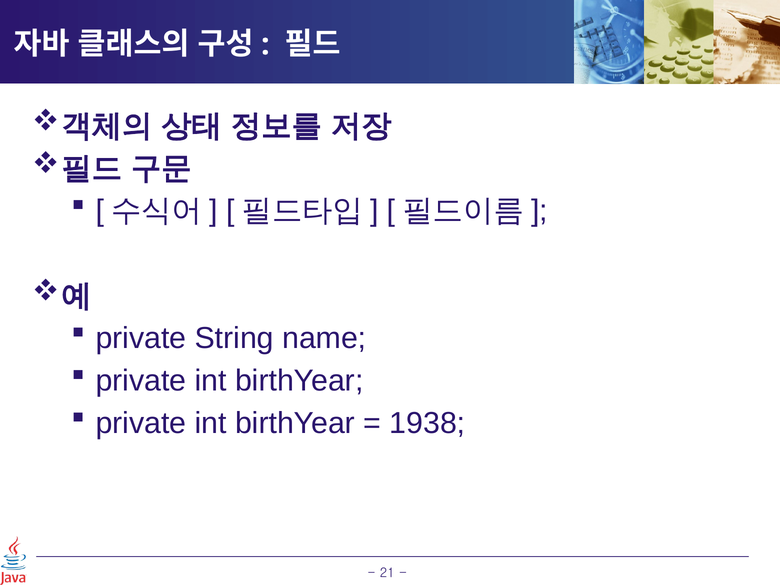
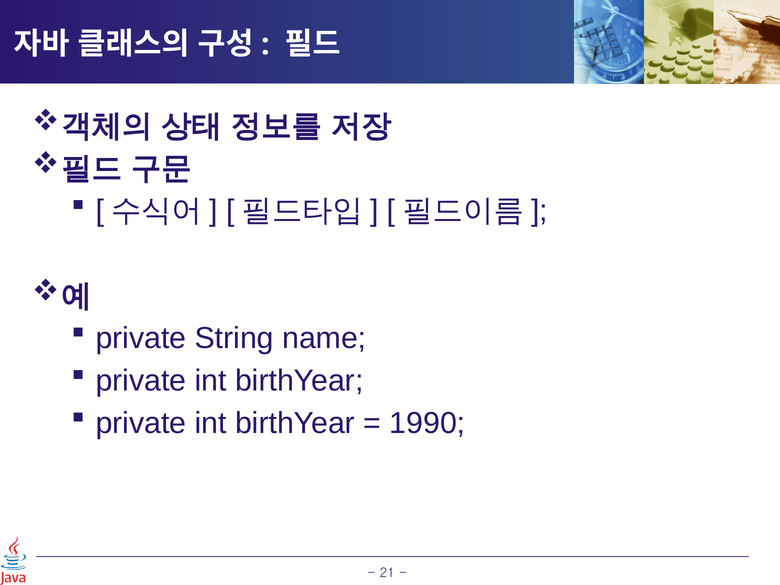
1938: 1938 -> 1990 (427, 423)
